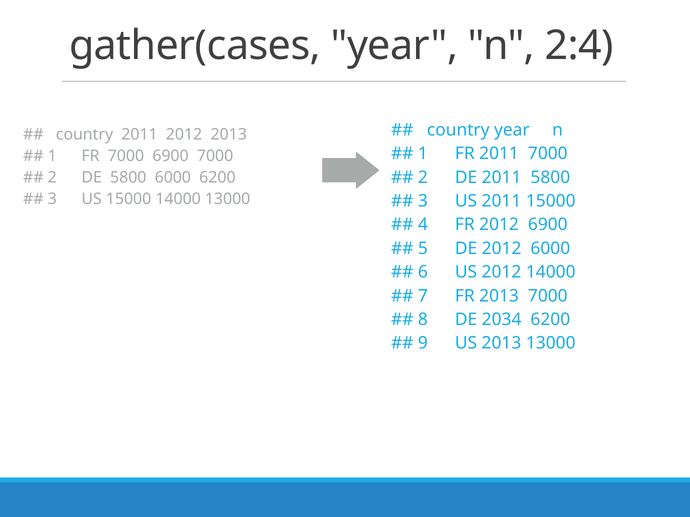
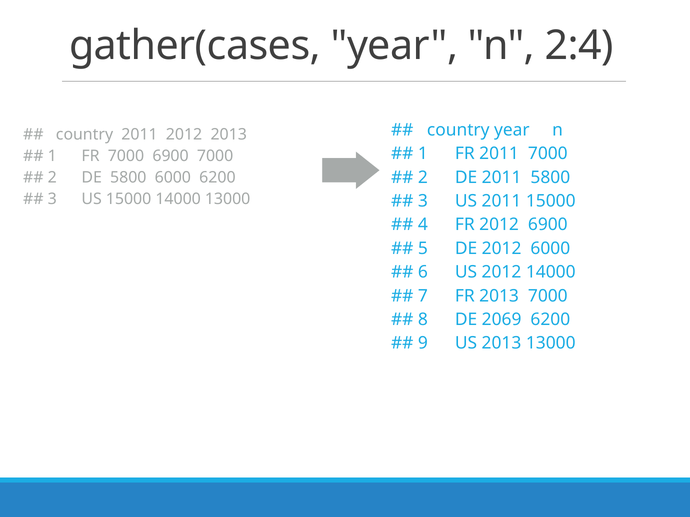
2034: 2034 -> 2069 (502, 320)
